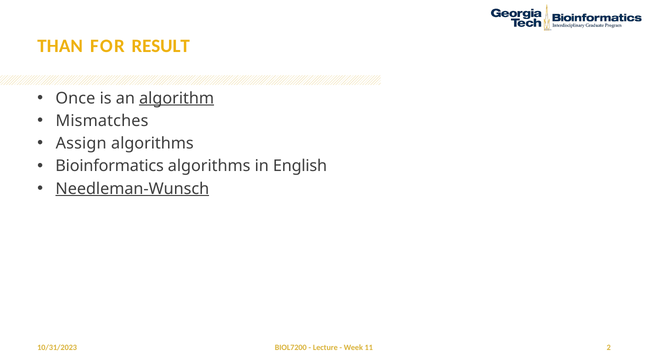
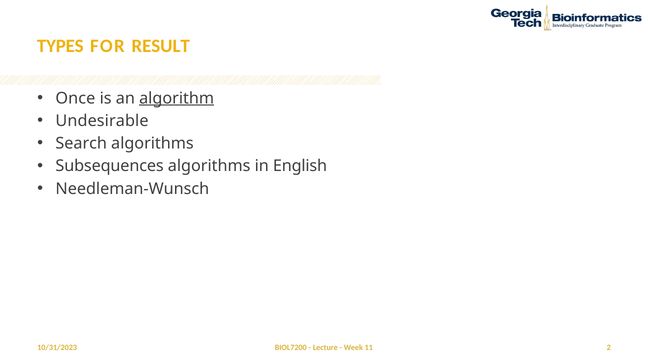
THAN: THAN -> TYPES (60, 46)
Mismatches: Mismatches -> Undesirable (102, 121)
Assign: Assign -> Search (81, 144)
Bioinformatics: Bioinformatics -> Subsequences (110, 166)
Needleman-Wunsch underline: present -> none (132, 189)
